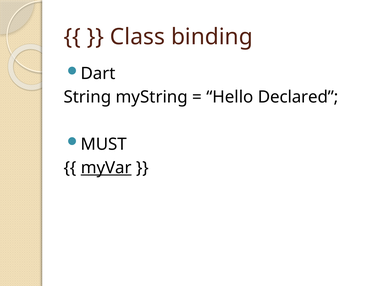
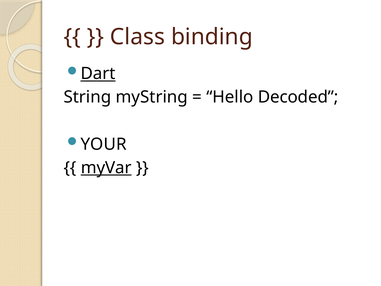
Dart underline: none -> present (98, 74)
Declared: Declared -> Decoded (298, 97)
MUST: MUST -> YOUR (104, 144)
